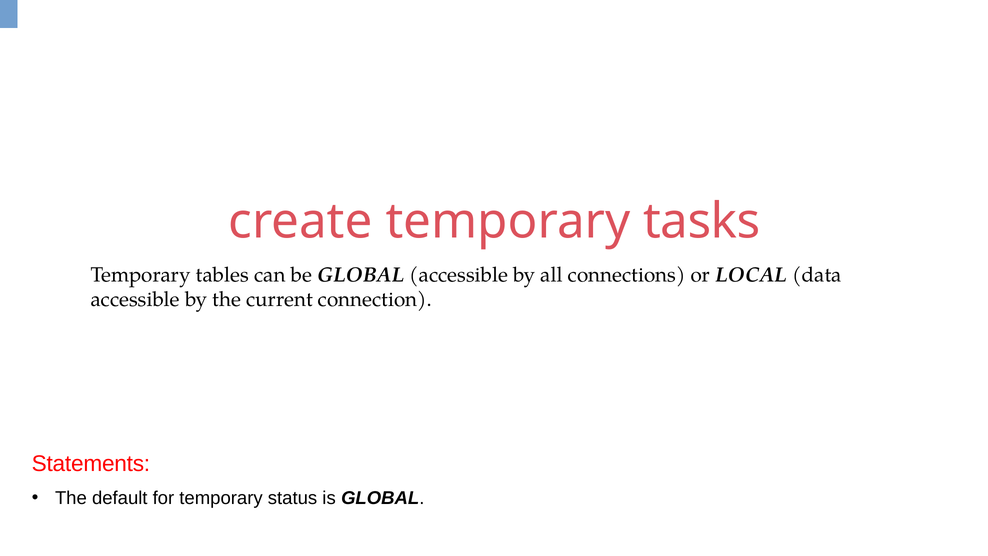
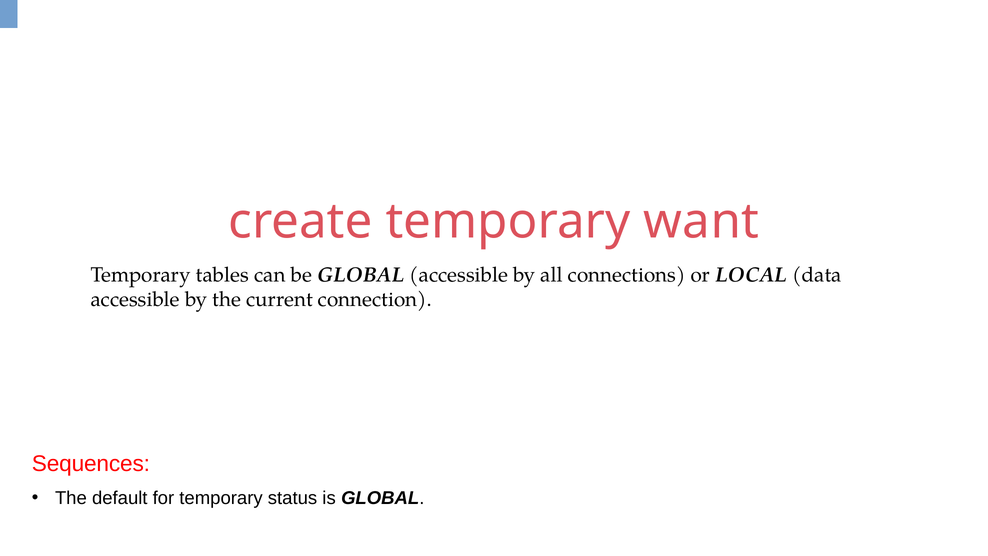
tasks: tasks -> want (701, 221)
Statements: Statements -> Sequences (91, 464)
